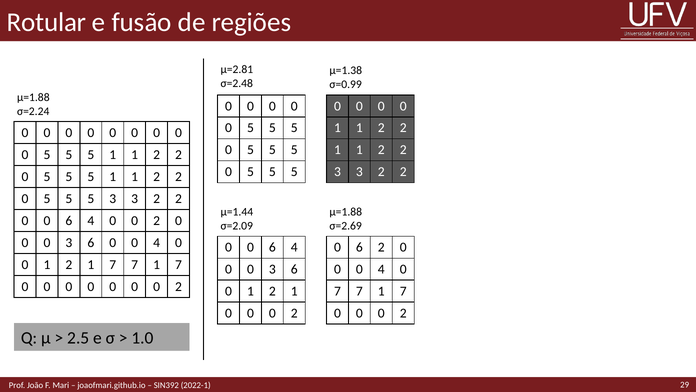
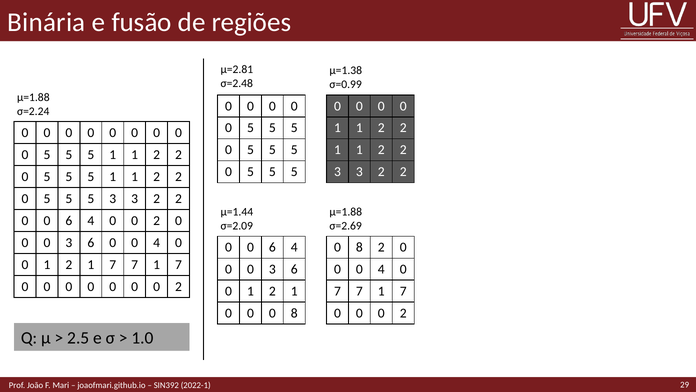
Rotular: Rotular -> Binária (46, 22)
6: 6 -> 8 (359, 247)
2: 2 -> 8 (294, 313)
